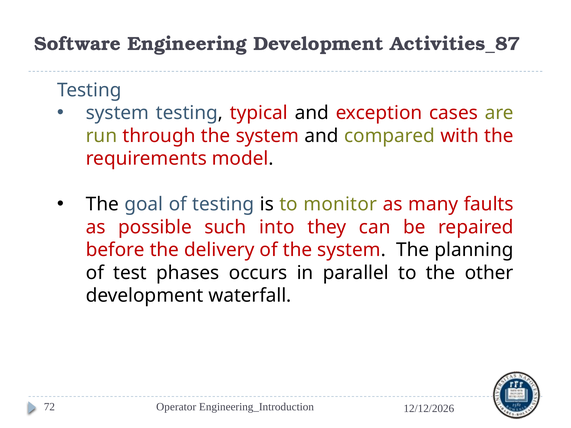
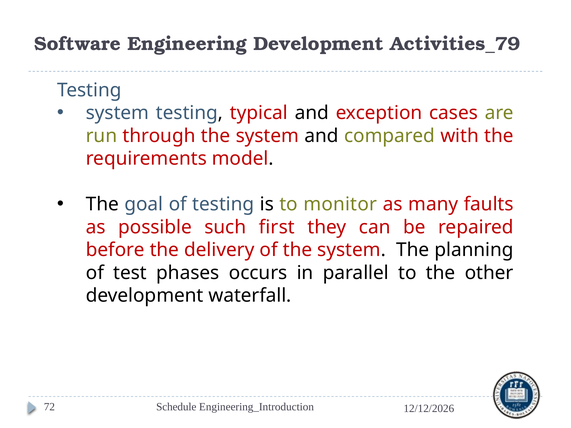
Activities_87: Activities_87 -> Activities_79 (455, 44)
into: into -> first (277, 227)
Operator: Operator -> Schedule (176, 407)
